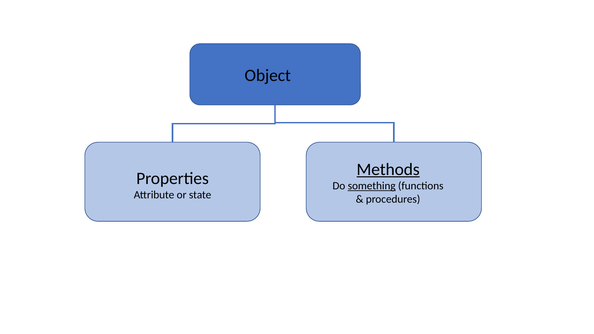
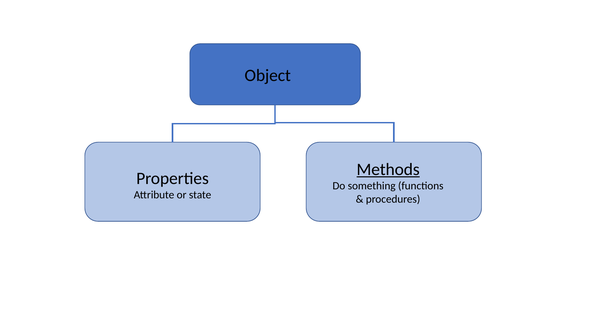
something underline: present -> none (372, 186)
